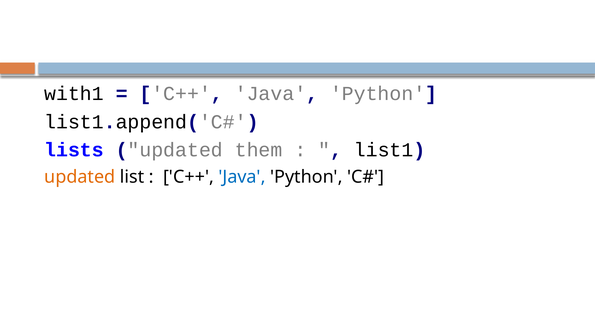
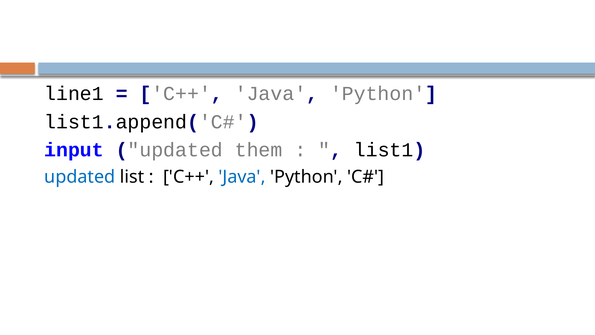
with1: with1 -> line1 (74, 94)
lists: lists -> input (74, 150)
updated colour: orange -> blue (80, 177)
